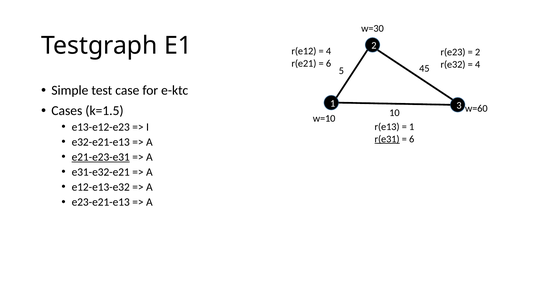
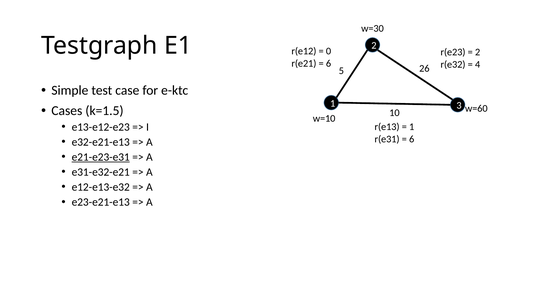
4: 4 -> 0 (329, 51)
45: 45 -> 26 (424, 68)
r(e31 underline: present -> none (387, 139)
